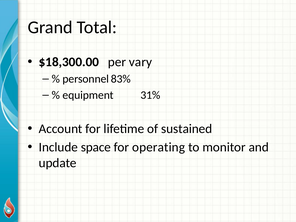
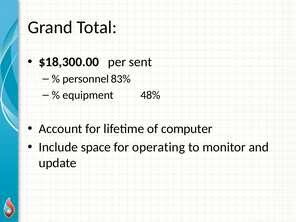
vary: vary -> sent (141, 62)
31%: 31% -> 48% (150, 95)
sustained: sustained -> computer (187, 129)
